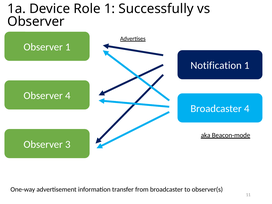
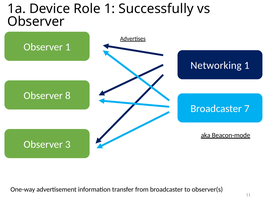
Notification: Notification -> Networking (216, 65)
Observer 4: 4 -> 8 (68, 96)
Broadcaster 4: 4 -> 7 (247, 109)
